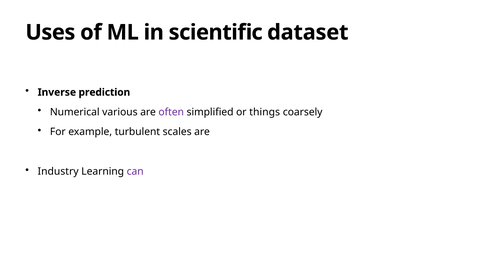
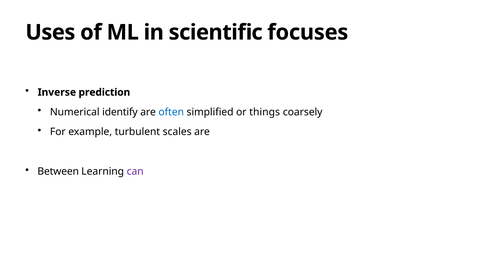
dataset: dataset -> focuses (308, 32)
various: various -> identify (120, 112)
often colour: purple -> blue (171, 112)
Industry: Industry -> Between (58, 171)
